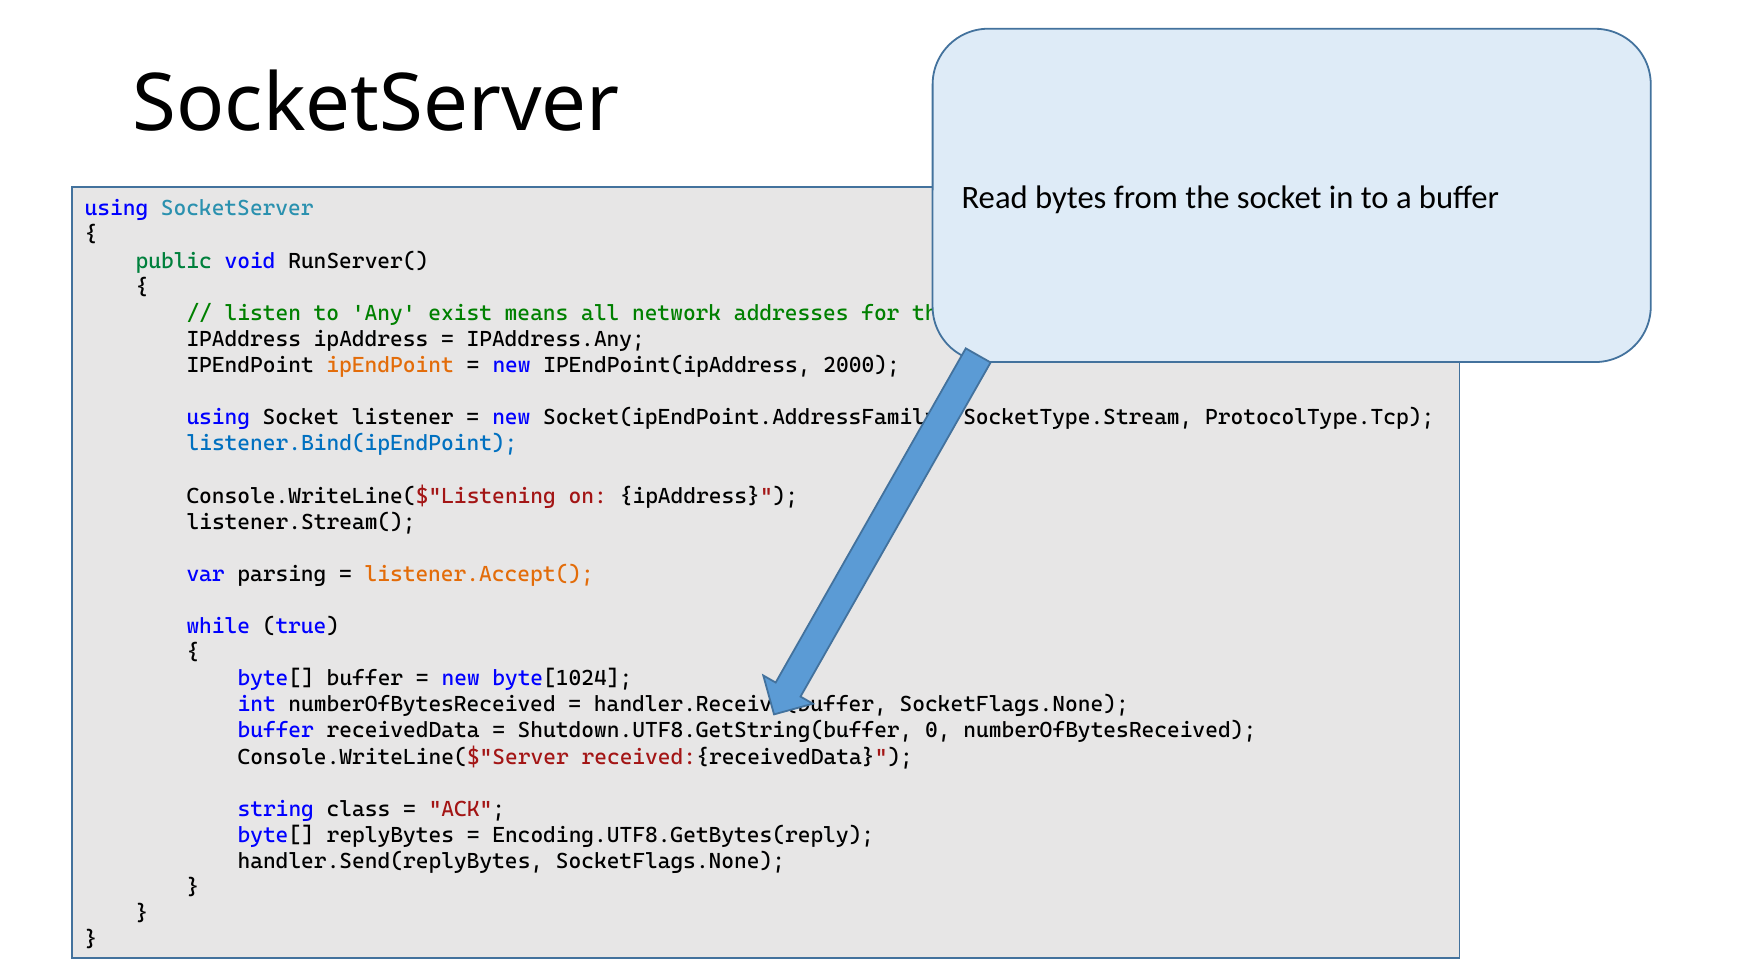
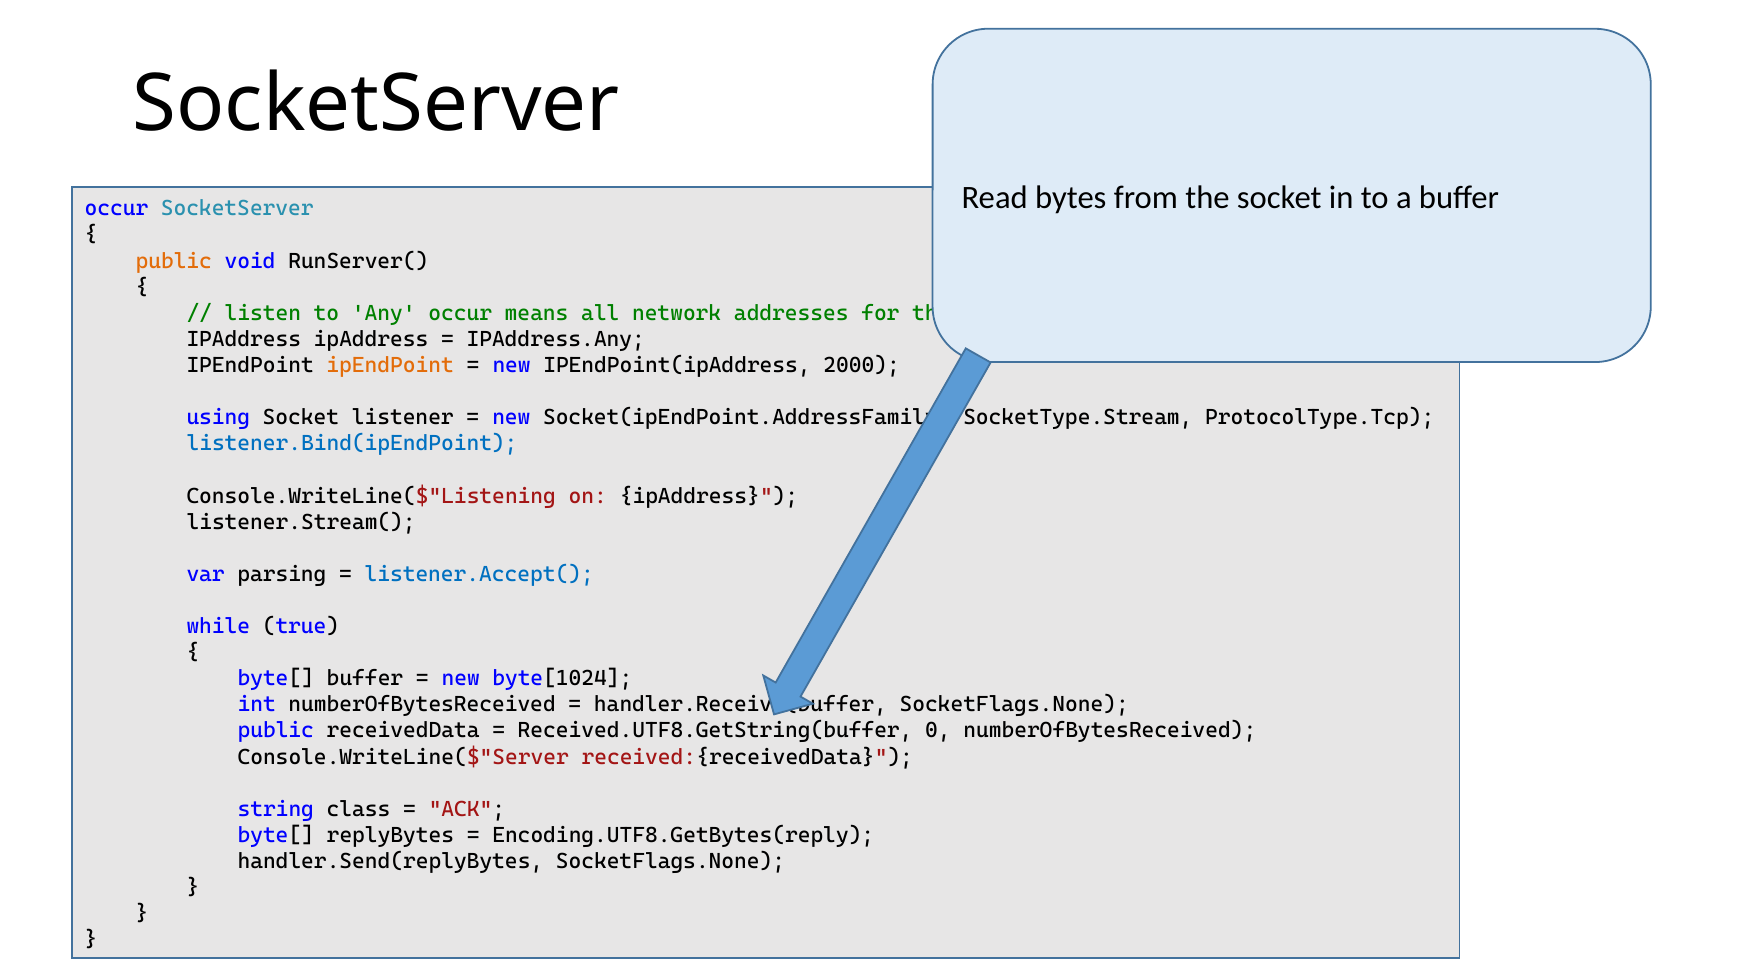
using: using -> occur (117, 209)
public colour: green -> orange (174, 261)
Any exist: exist -> occur (460, 313)
listener.Accept( colour: orange -> blue (479, 574)
buffer: buffer -> public (276, 731)
Shutdown.UTF8.GetString(buffer: Shutdown.UTF8.GetString(buffer -> Received.UTF8.GetString(buffer (715, 731)
